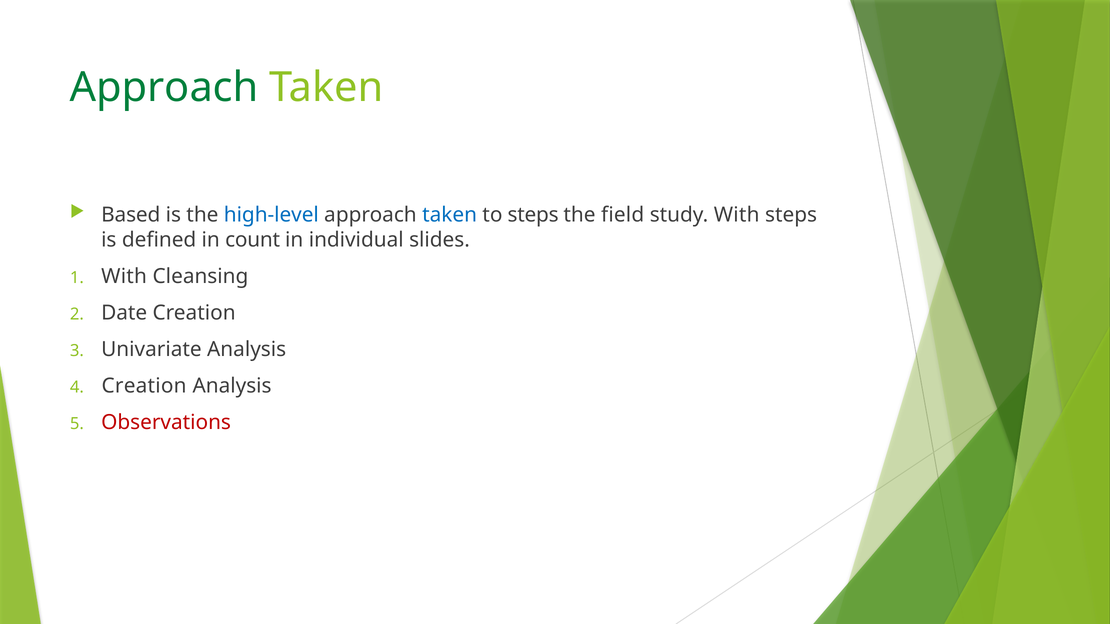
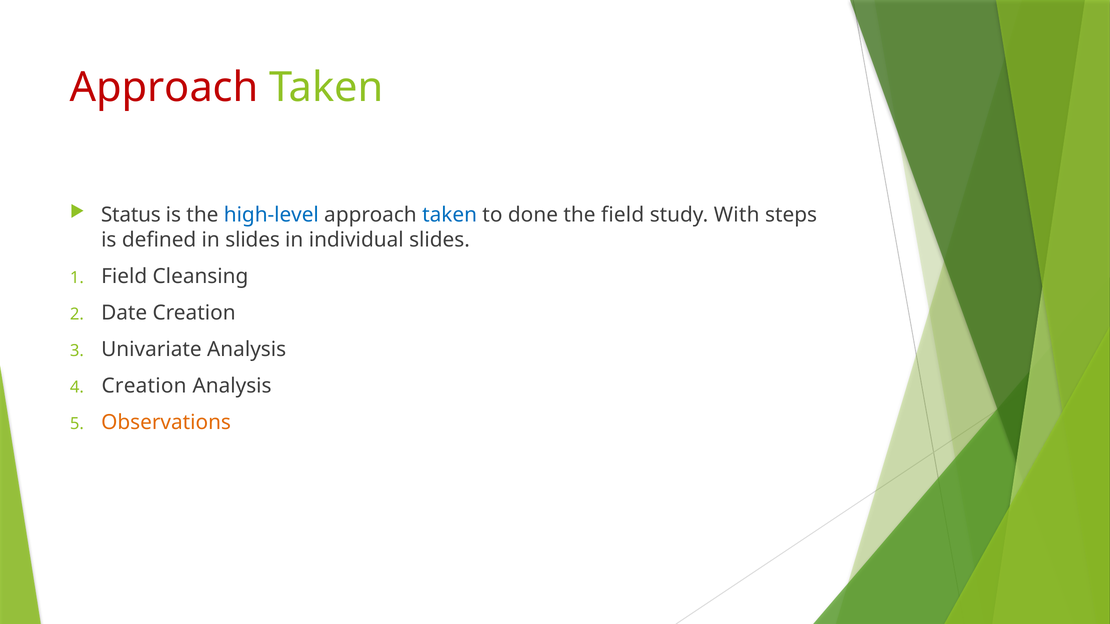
Approach colour: green -> red (164, 88)
Based: Based -> Status (131, 215)
to steps: steps -> done (533, 215)
in count: count -> slides (253, 240)
With: With -> Field (124, 276)
Observations colour: red -> orange (166, 423)
